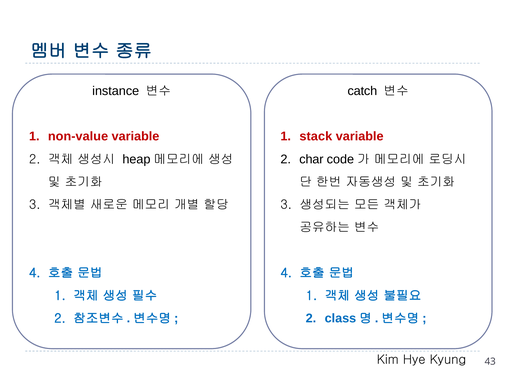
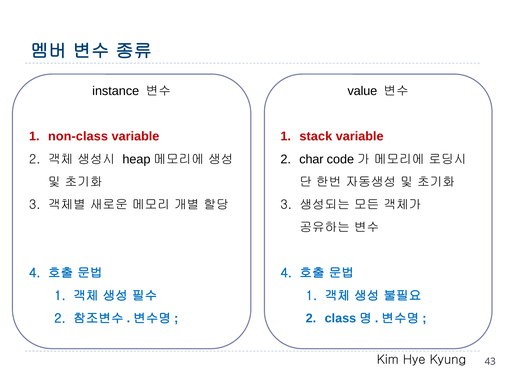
catch: catch -> value (362, 91)
non-value: non-value -> non-class (78, 136)
